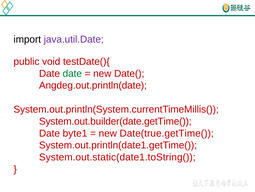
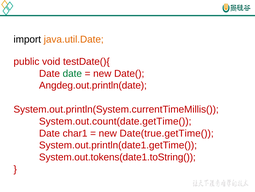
java.util.Date colour: purple -> orange (74, 39)
System.out.builder(date.getTime(: System.out.builder(date.getTime( -> System.out.count(date.getTime( (115, 121)
byte1: byte1 -> char1 (75, 133)
System.out.static(date1.toString(: System.out.static(date1.toString( -> System.out.tokens(date1.toString( (117, 157)
